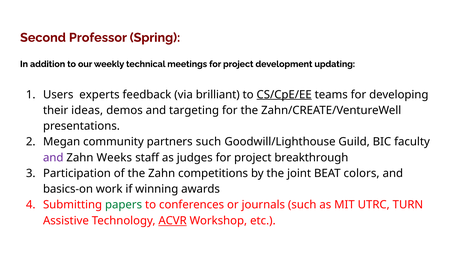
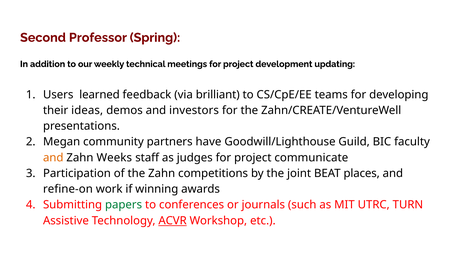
experts: experts -> learned (100, 94)
CS/CpE/EE underline: present -> none (284, 94)
targeting: targeting -> investors (194, 110)
partners such: such -> have (208, 142)
and colour: purple -> orange (53, 157)
breakthrough: breakthrough -> communicate (311, 157)
colors: colors -> places (362, 173)
basics-on: basics-on -> refine-on (68, 189)
